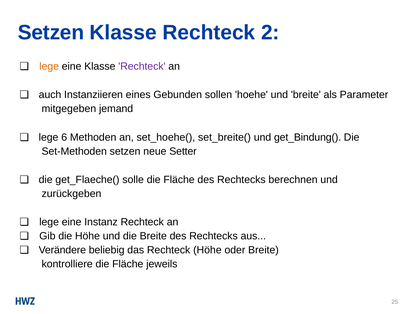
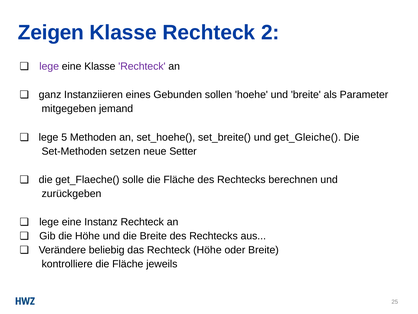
Setzen: Setzen -> Zeigen (51, 32)
lege colour: orange -> purple (49, 66)
auch: auch -> ganz (50, 95)
6: 6 -> 5 (64, 137)
get_Bindung(: get_Bindung( -> get_Gleiche( (307, 137)
